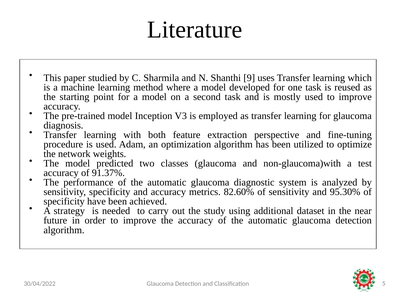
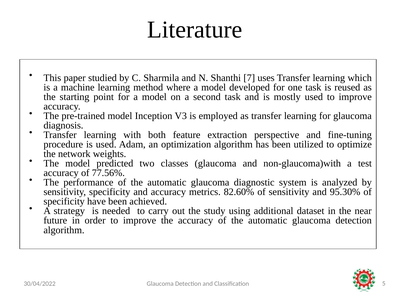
9: 9 -> 7 (249, 78)
91.37%: 91.37% -> 77.56% (108, 173)
